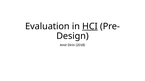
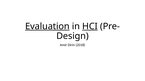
Evaluation underline: none -> present (47, 26)
